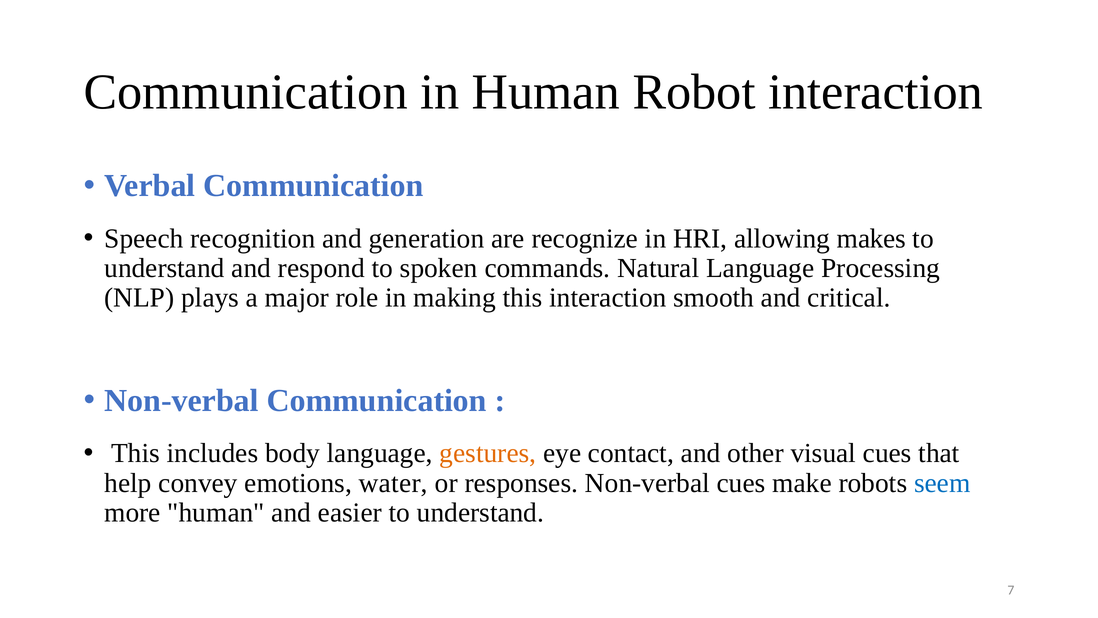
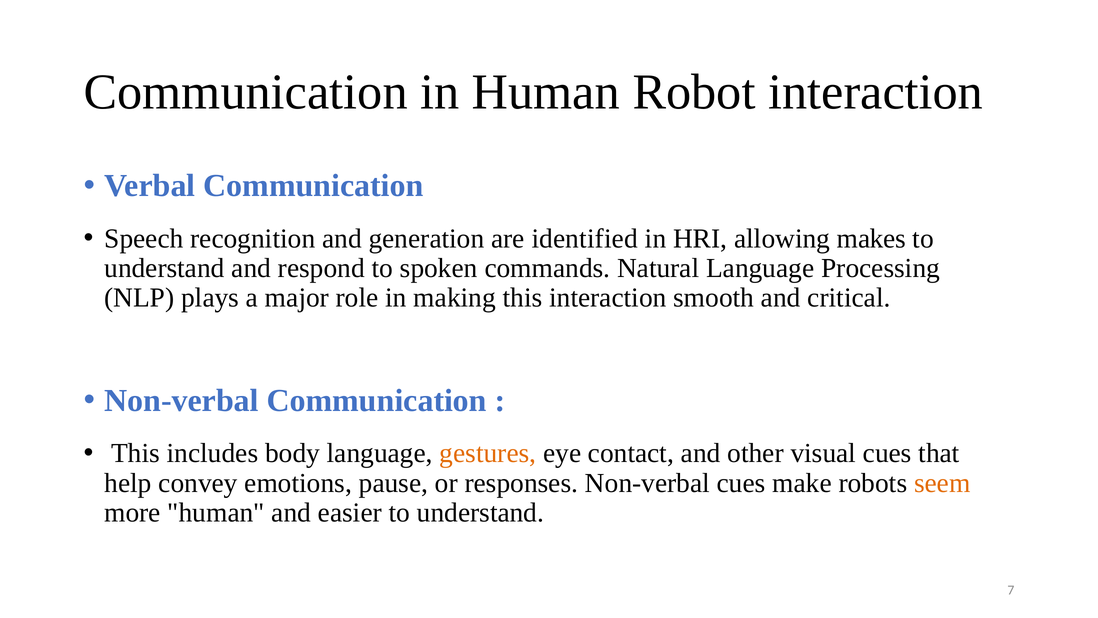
recognize: recognize -> identified (585, 238)
water: water -> pause (393, 483)
seem colour: blue -> orange (942, 483)
